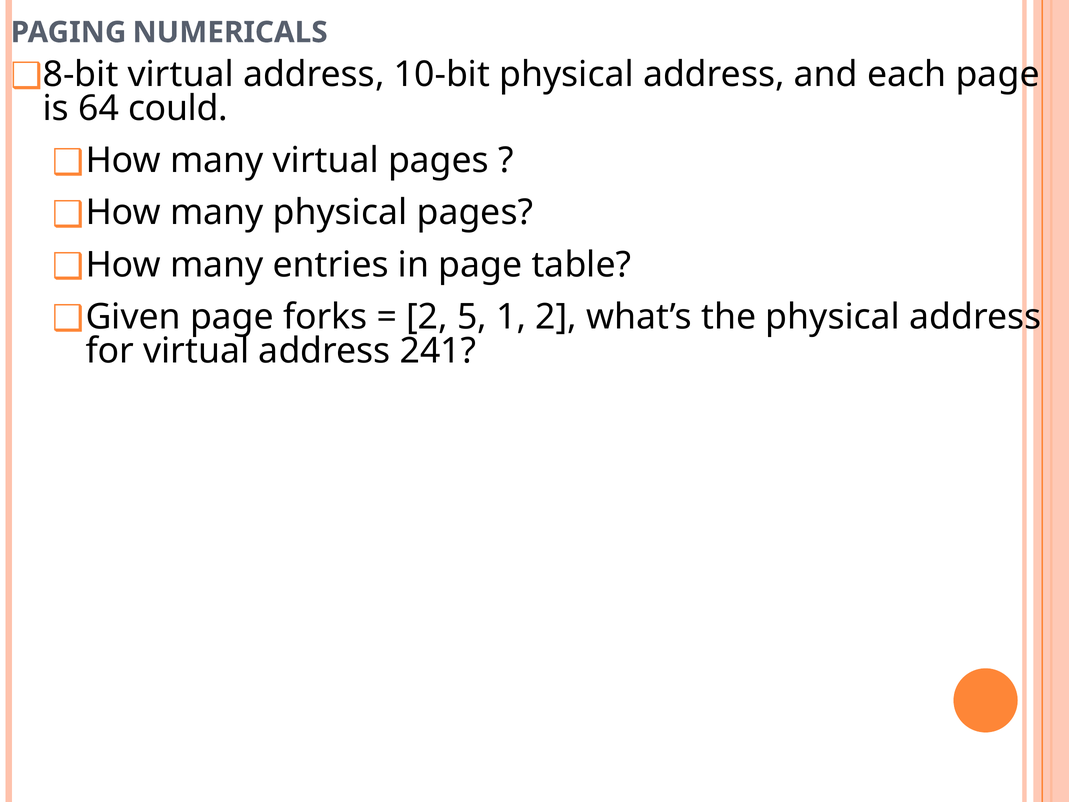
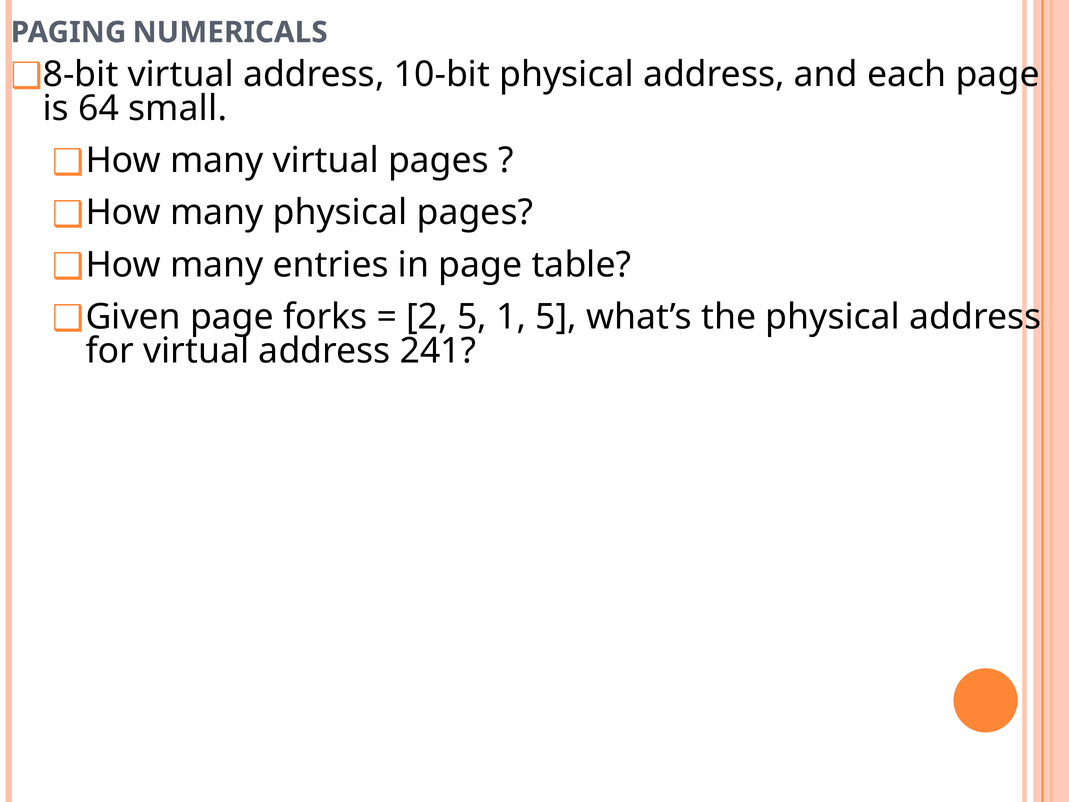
could: could -> small (178, 109)
1 2: 2 -> 5 (556, 317)
